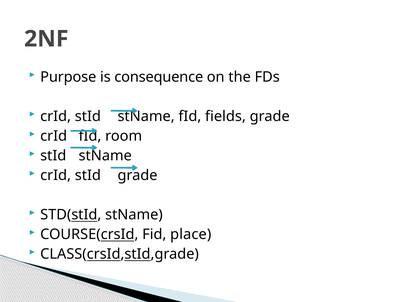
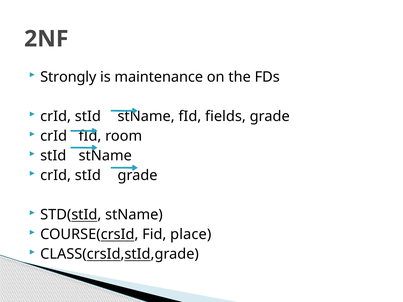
Purpose: Purpose -> Strongly (68, 77)
consequence: consequence -> maintenance (159, 77)
